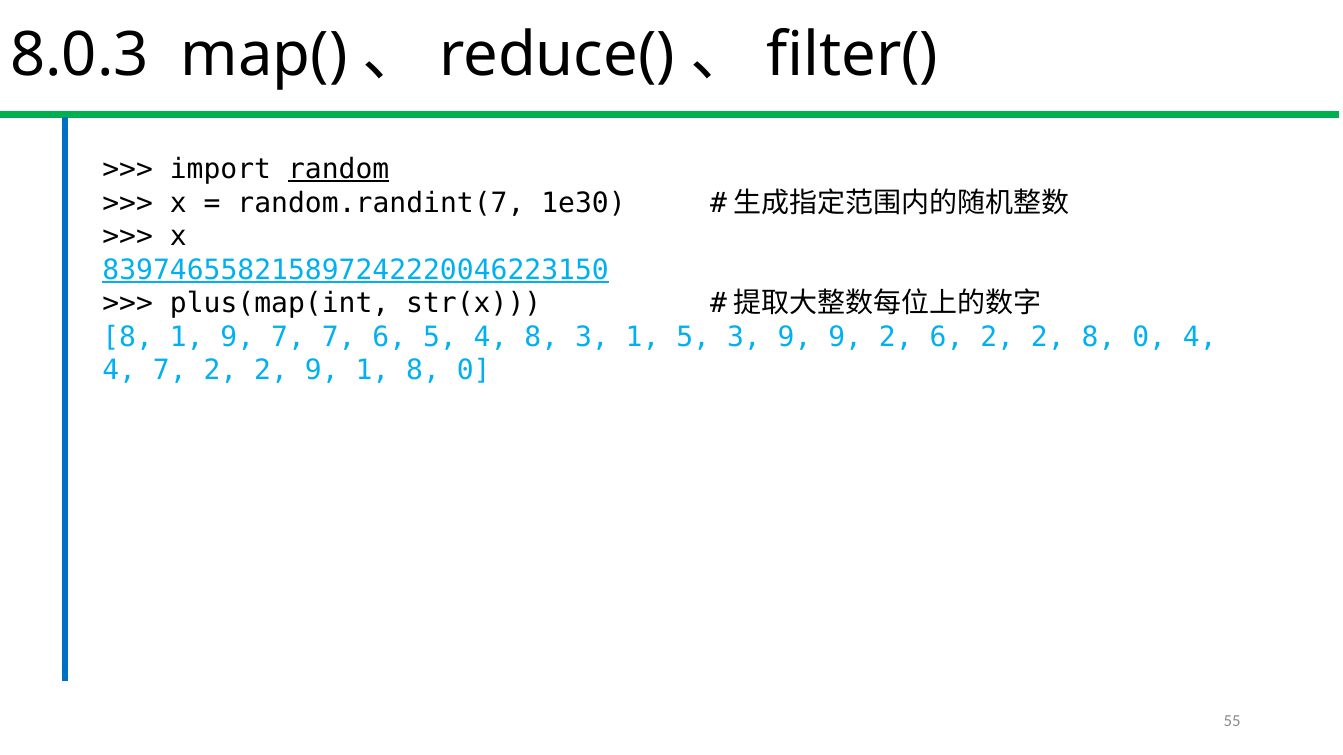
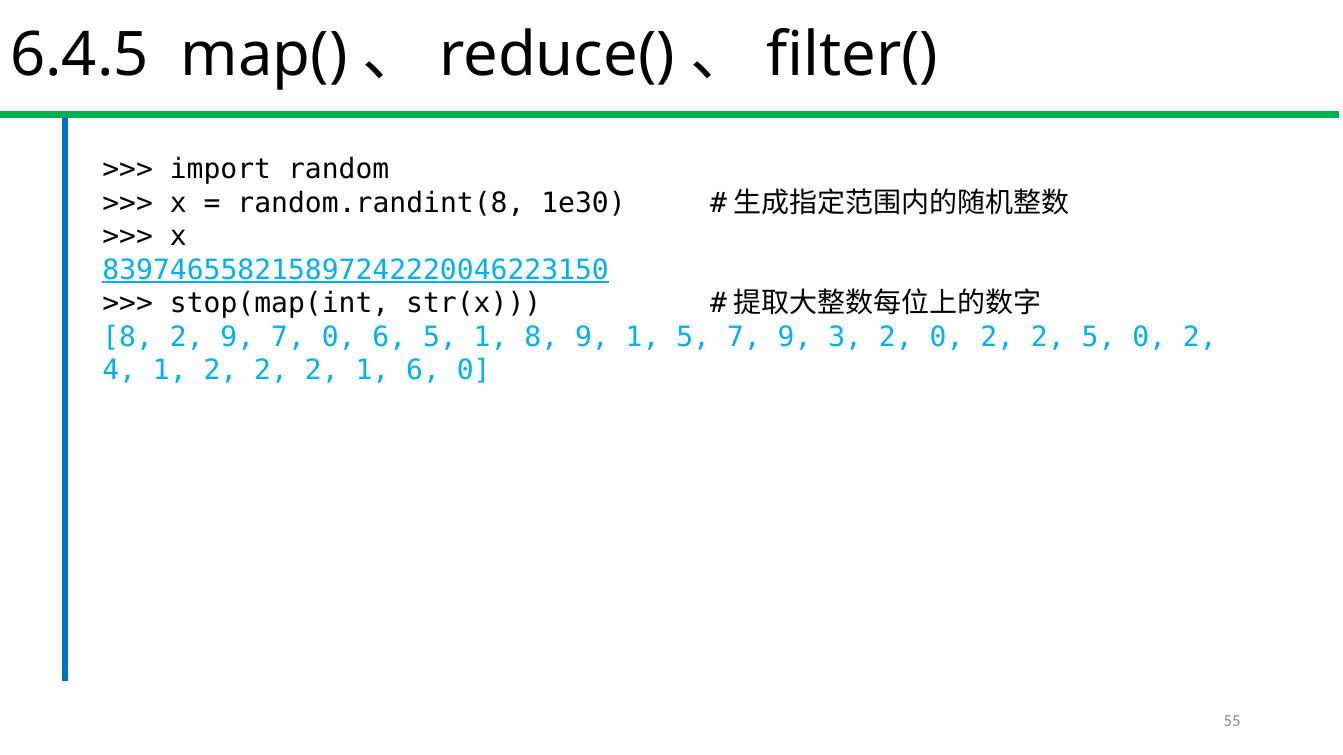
8.0.3: 8.0.3 -> 6.4.5 (80, 55)
random underline: present -> none (339, 169)
random.randint(7: random.randint(7 -> random.randint(8 (381, 203)
plus(map(int: plus(map(int -> stop(map(int (280, 304)
8 1: 1 -> 2 (187, 337)
7 7: 7 -> 0 (339, 337)
5 4: 4 -> 1 (491, 337)
8 3: 3 -> 9 (592, 337)
5 3: 3 -> 7 (744, 337)
9 9: 9 -> 3 (845, 337)
2 6: 6 -> 0 (947, 337)
2 8: 8 -> 5 (1099, 337)
4: 4 -> 2 (1200, 337)
4 7: 7 -> 1 (170, 371)
2 2 9: 9 -> 2 (322, 371)
1 8: 8 -> 6 (423, 371)
